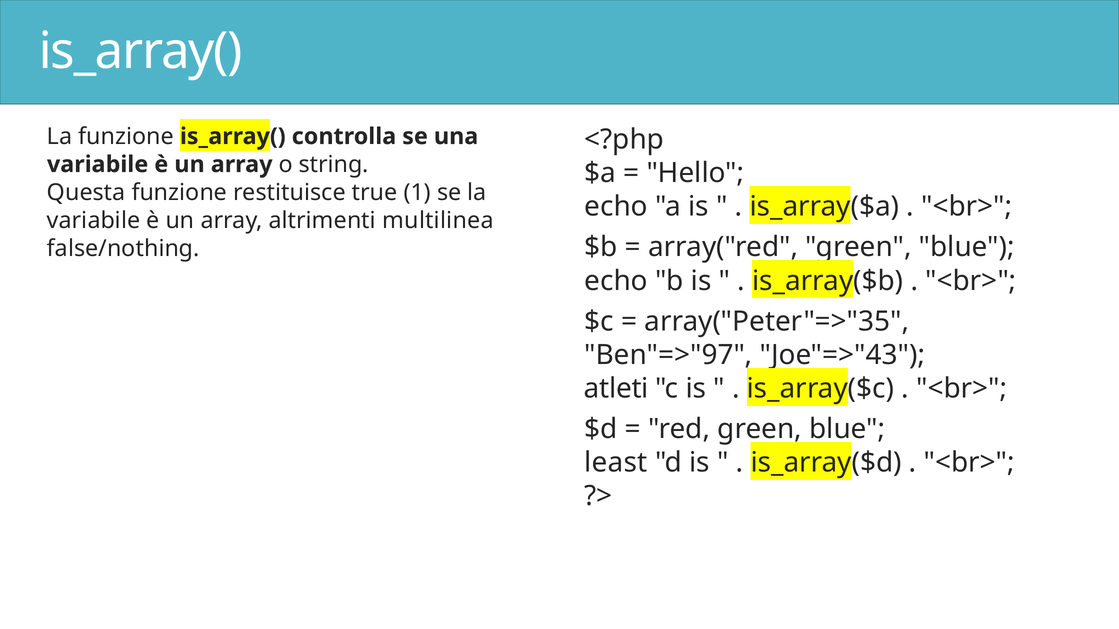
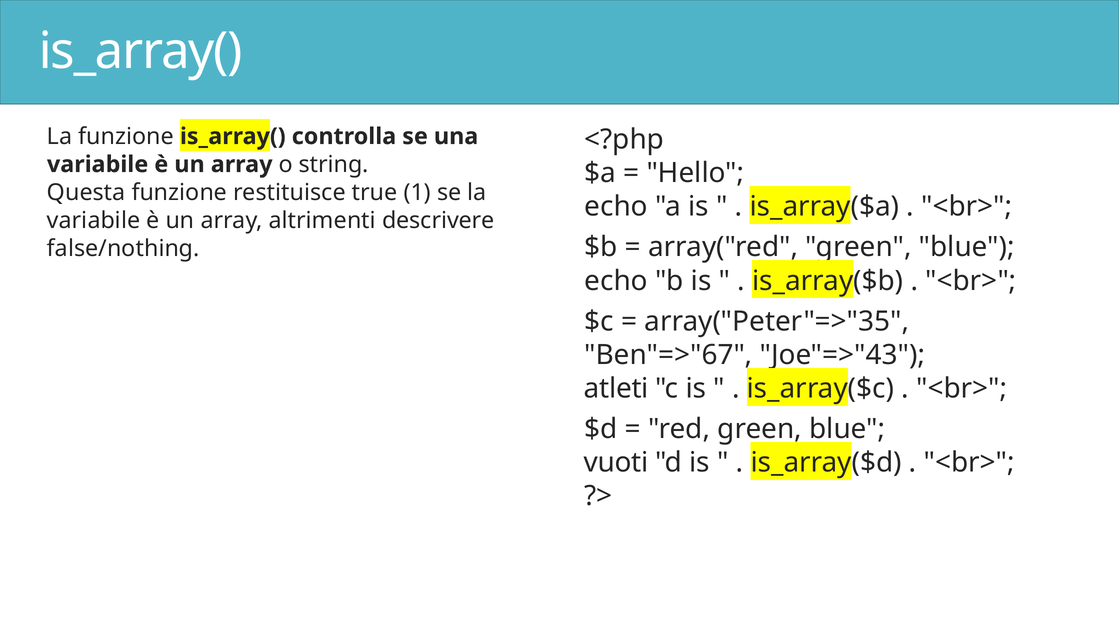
multilinea: multilinea -> descrivere (438, 221)
Ben"=>"97: Ben"=>"97 -> Ben"=>"67 (668, 355)
least: least -> vuoti (616, 463)
